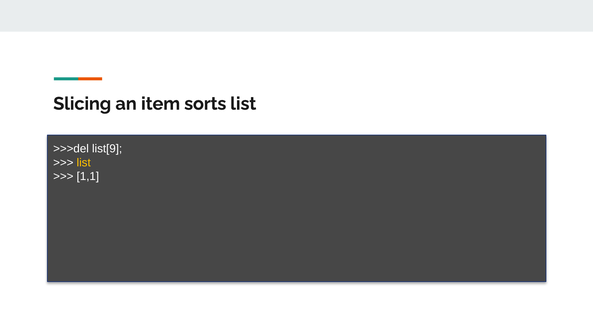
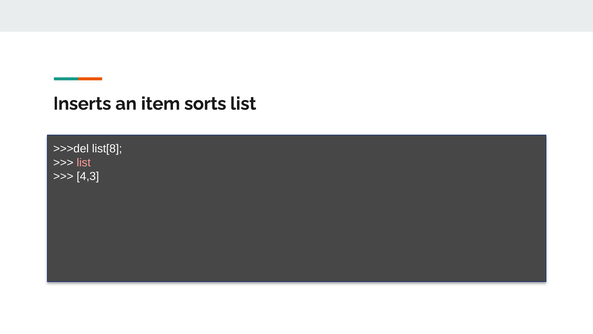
Slicing: Slicing -> Inserts (82, 104)
list[9: list[9 -> list[8 (107, 148)
list colour: yellow -> pink (84, 162)
1,1: 1,1 -> 4,3 (88, 176)
